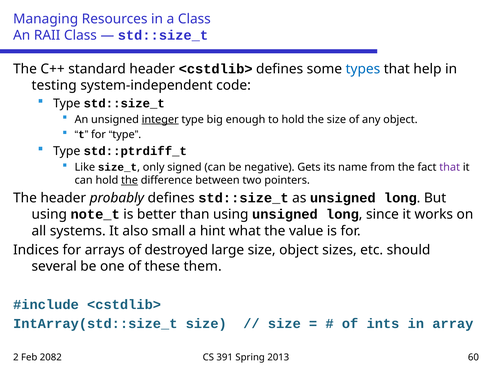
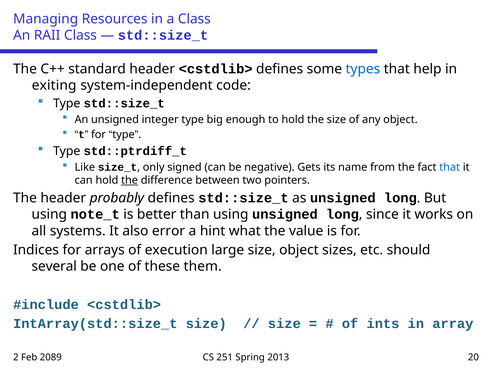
testing: testing -> exiting (54, 85)
integer underline: present -> none (160, 119)
that colour: purple -> blue (450, 167)
small: small -> error (168, 231)
destroyed: destroyed -> execution (176, 250)
2082: 2082 -> 2089 (51, 357)
391: 391 -> 251 (225, 357)
60: 60 -> 20 (473, 357)
